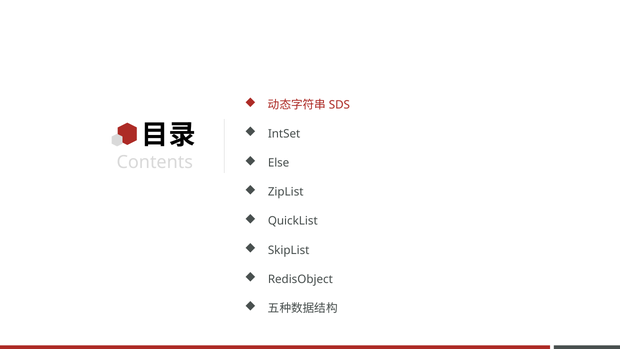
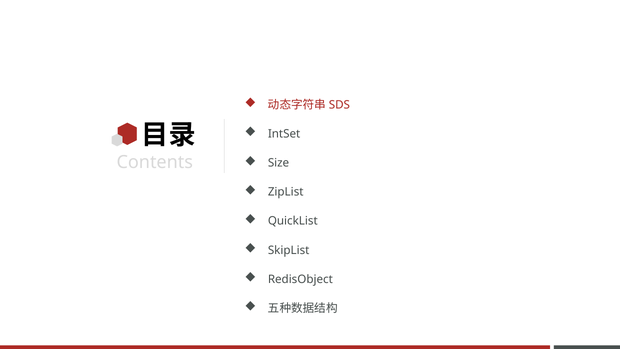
Else: Else -> Size (279, 163)
